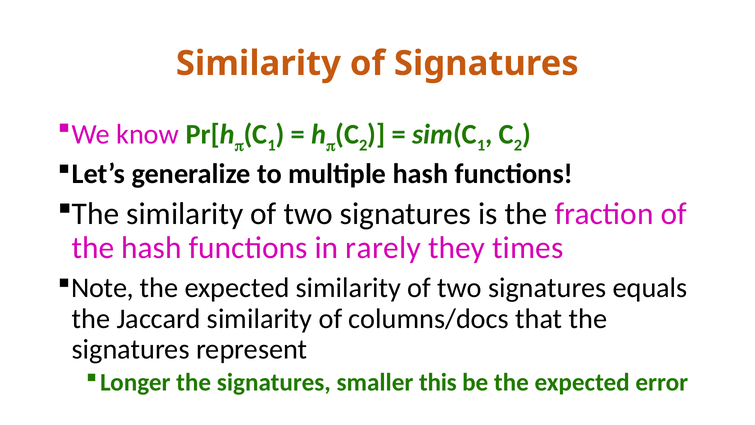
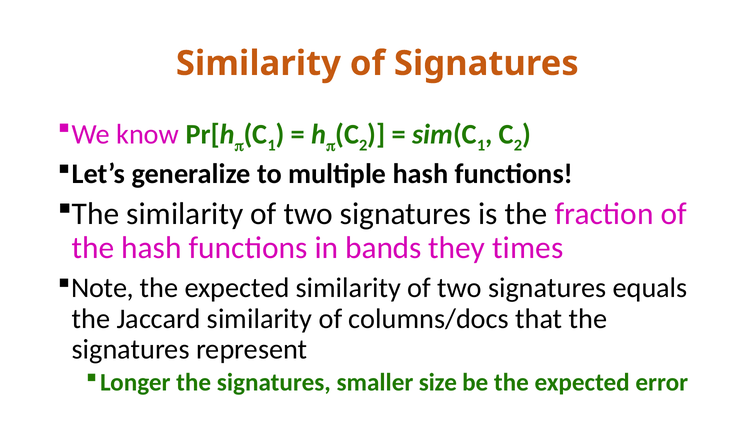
rarely: rarely -> bands (383, 248)
this: this -> size (438, 382)
